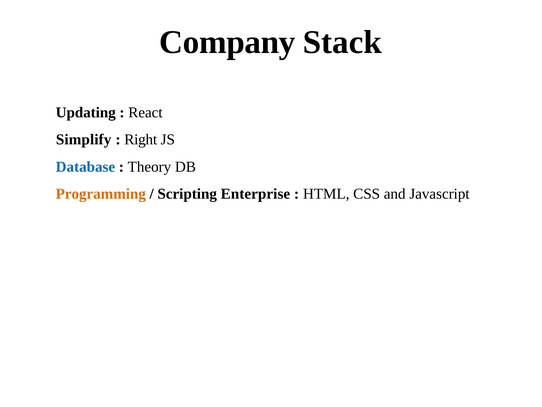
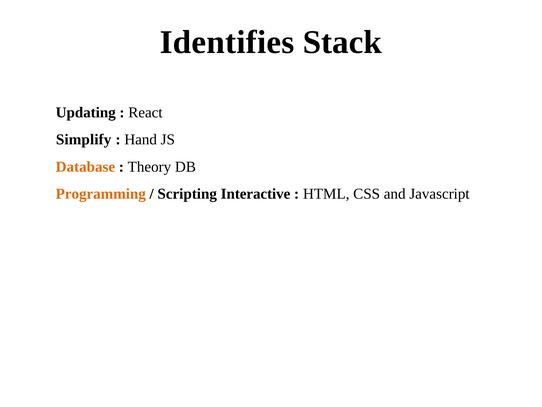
Company: Company -> Identifies (227, 42)
Right: Right -> Hand (141, 139)
Database colour: blue -> orange (85, 167)
Enterprise: Enterprise -> Interactive (256, 194)
